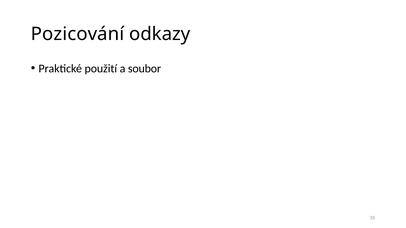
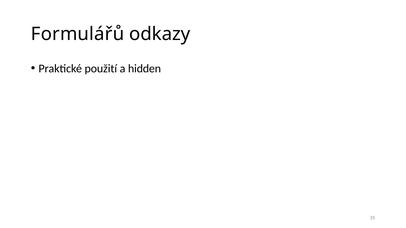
Pozicování: Pozicování -> Formulářů (78, 34)
soubor: soubor -> hidden (145, 69)
